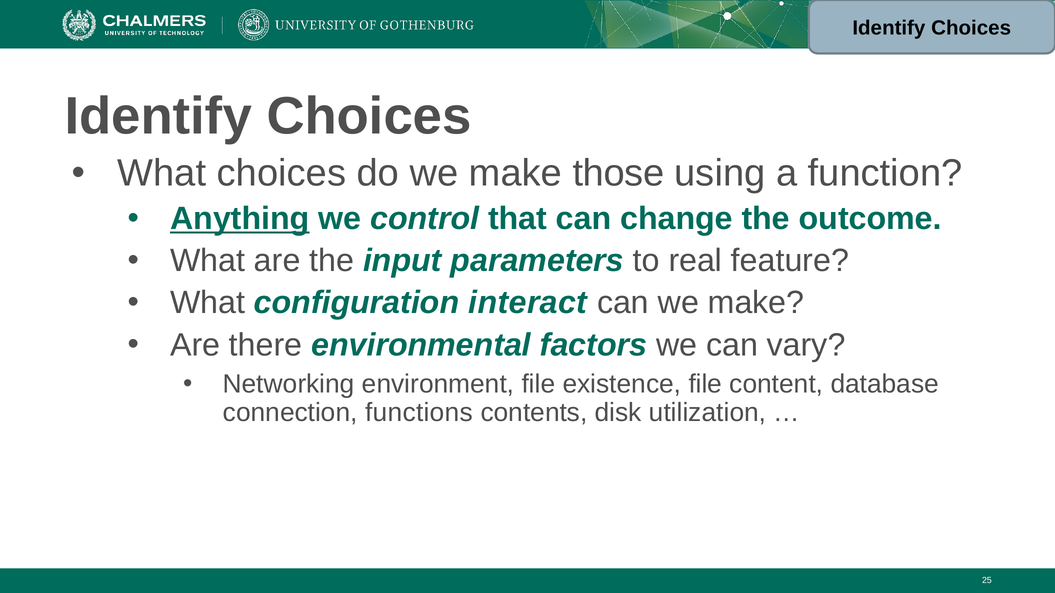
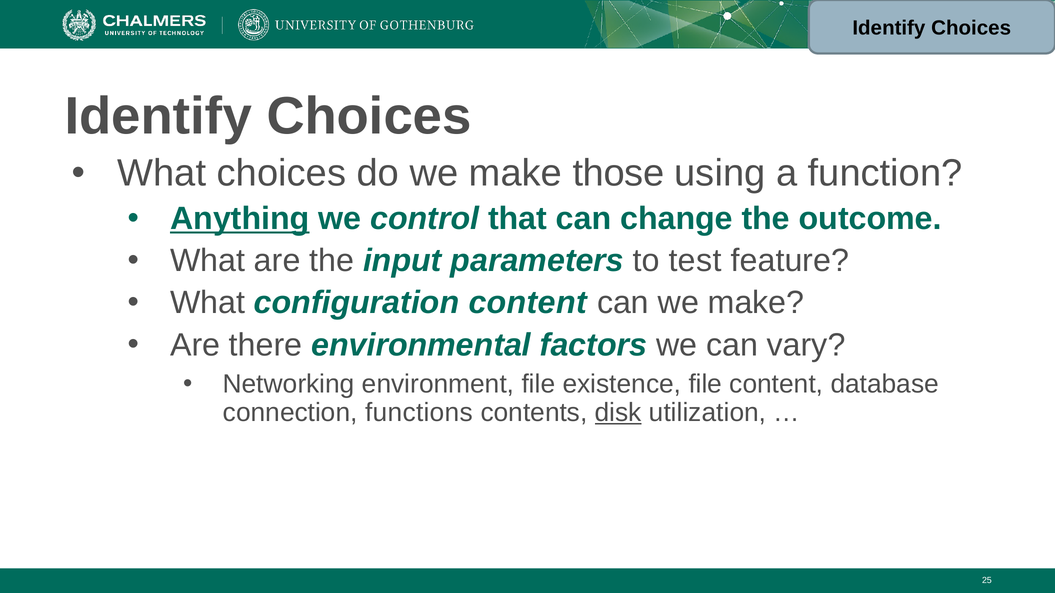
real: real -> test (695, 261)
configuration interact: interact -> content (528, 303)
disk underline: none -> present (618, 413)
